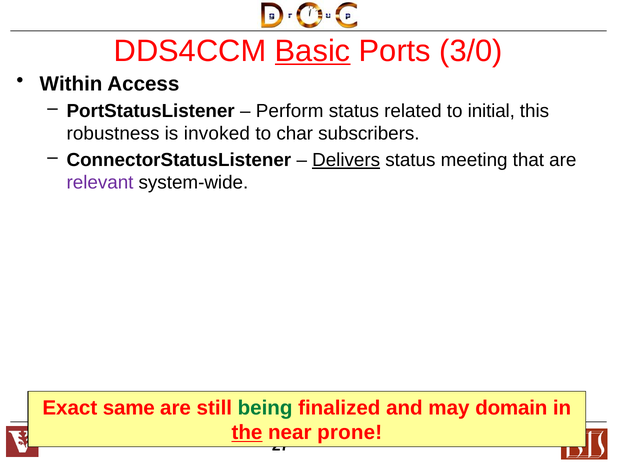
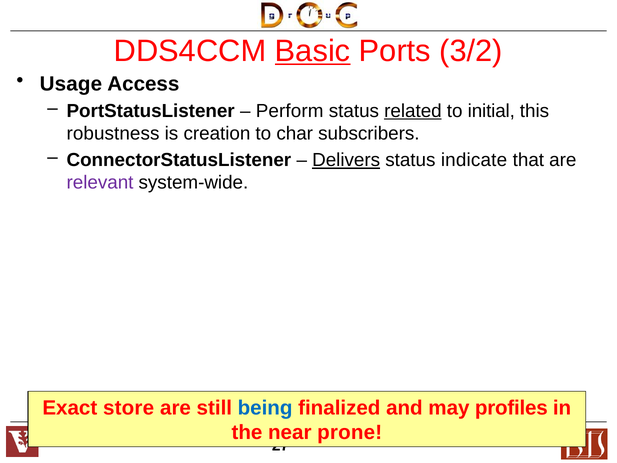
3/0: 3/0 -> 3/2 (471, 51)
Within: Within -> Usage (71, 84)
related underline: none -> present (413, 111)
invoked: invoked -> creation (217, 134)
meeting: meeting -> indicate (474, 160)
same: same -> store (129, 408)
being colour: green -> blue (265, 408)
domain: domain -> profiles (511, 408)
the underline: present -> none (247, 432)
